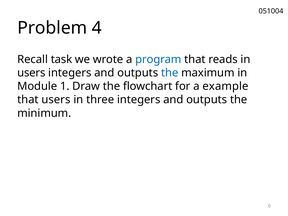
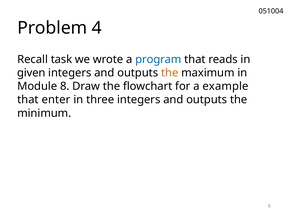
users: users -> given (31, 73)
the colour: blue -> orange (170, 73)
1: 1 -> 8 (65, 86)
that users: users -> enter (56, 100)
